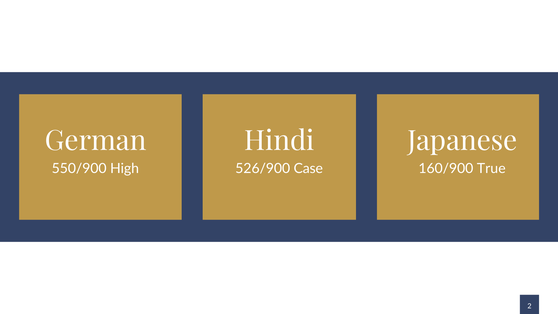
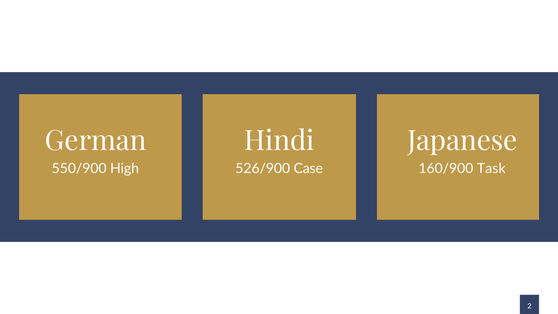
True: True -> Task (491, 168)
